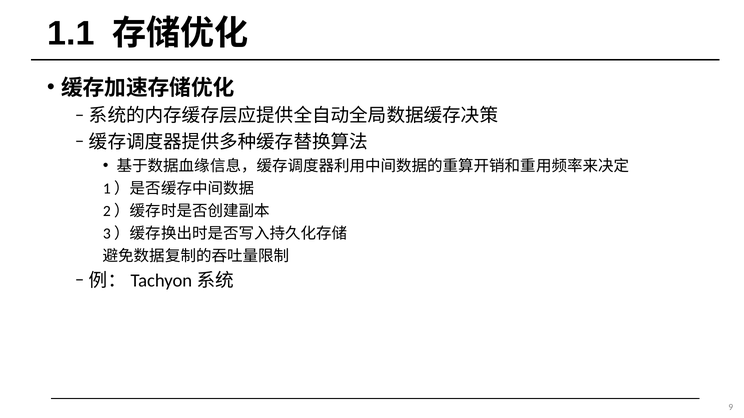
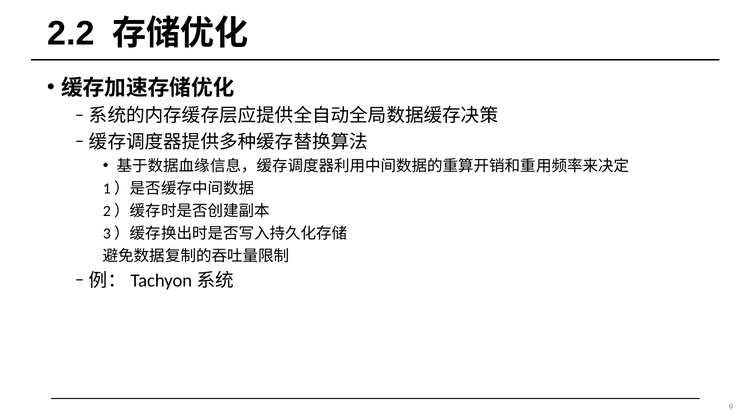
1.1: 1.1 -> 2.2 (71, 34)
